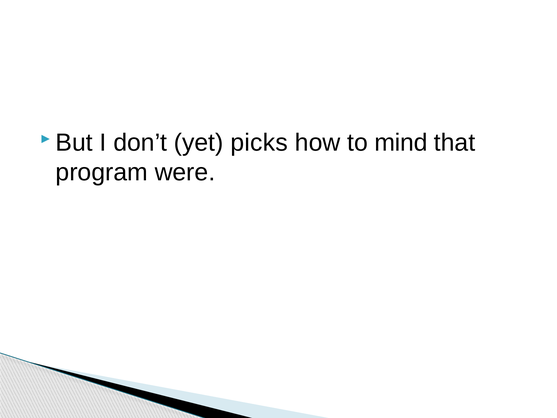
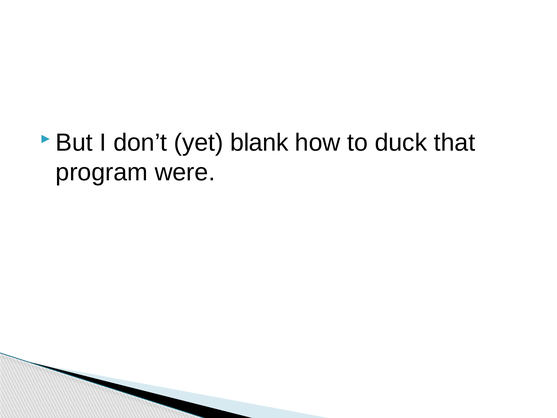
picks: picks -> blank (259, 142)
mind: mind -> duck (401, 142)
